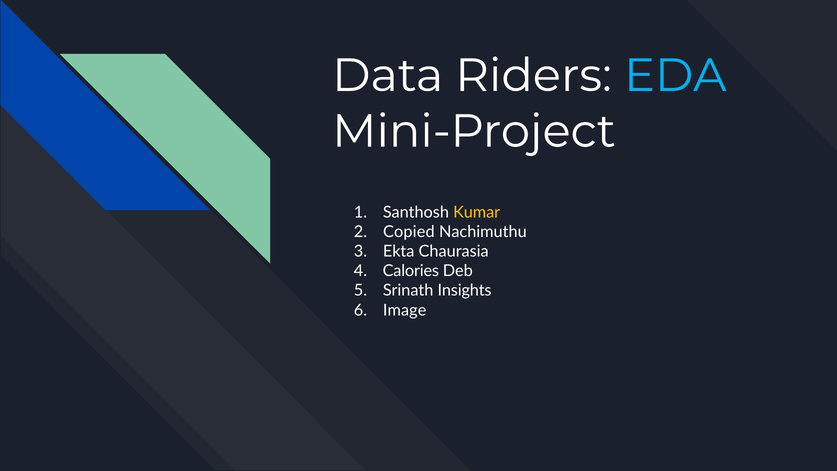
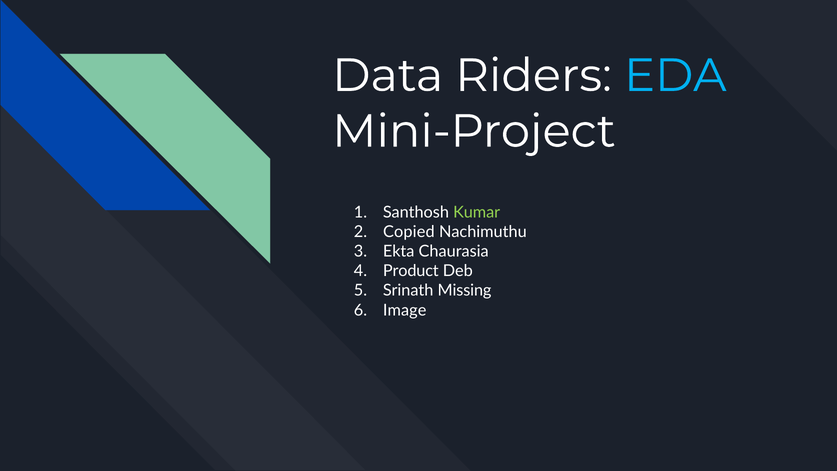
Kumar colour: yellow -> light green (477, 212)
Calories: Calories -> Product (411, 271)
Insights: Insights -> Missing (464, 291)
